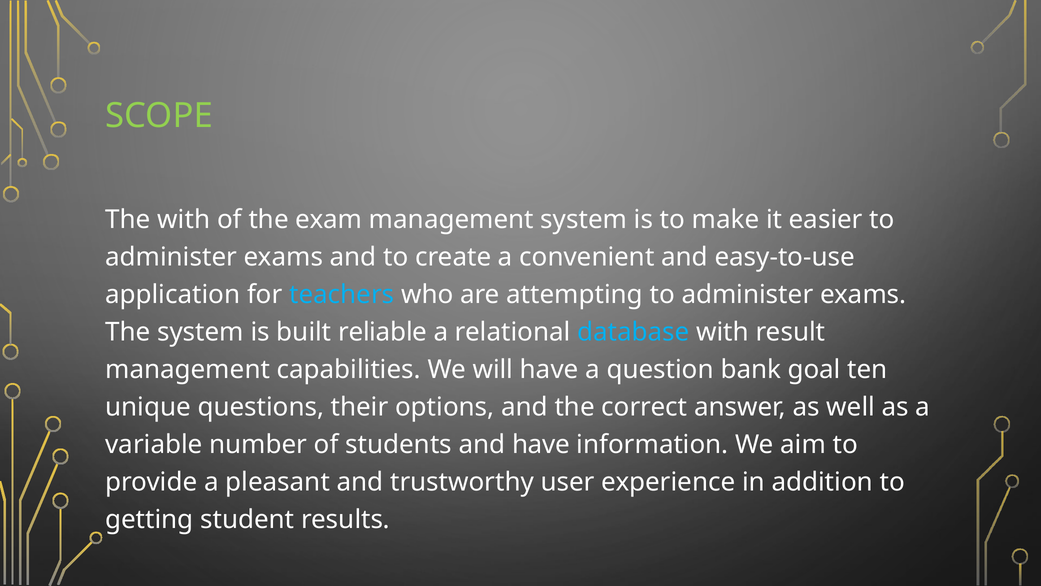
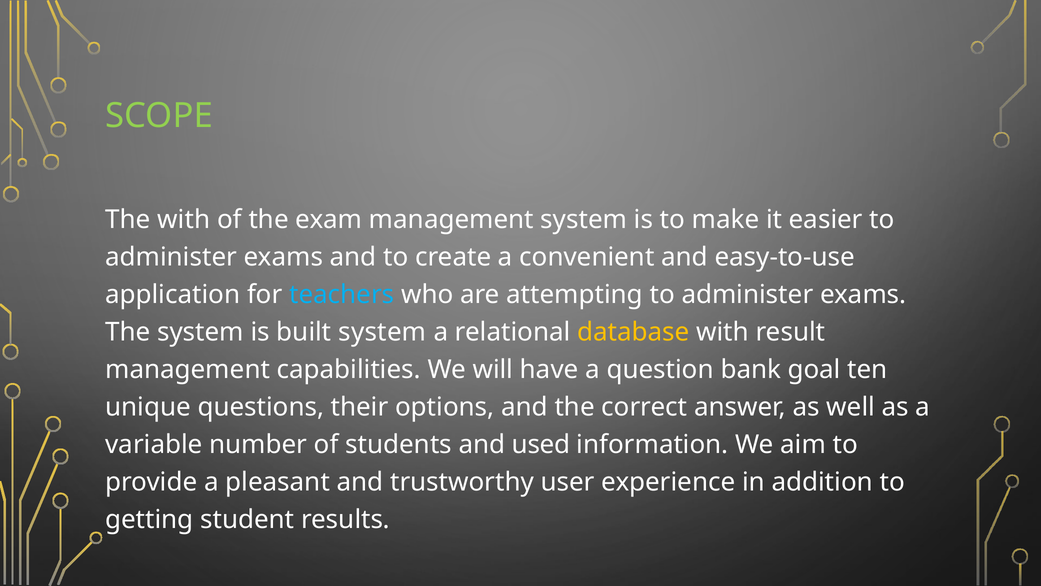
built reliable: reliable -> system (382, 332)
database colour: light blue -> yellow (633, 332)
and have: have -> used (541, 444)
